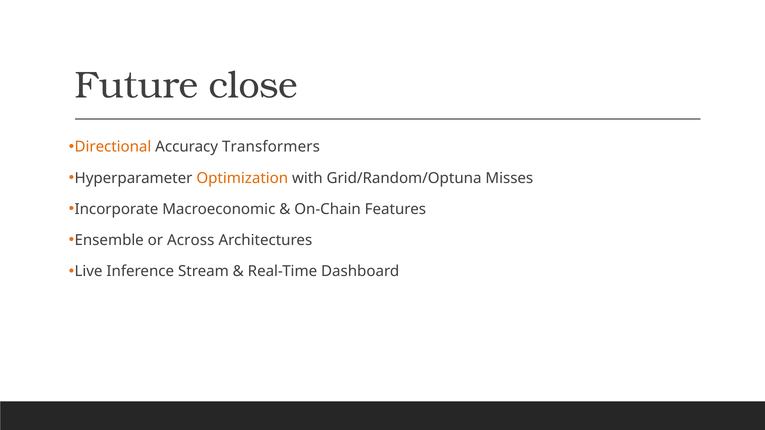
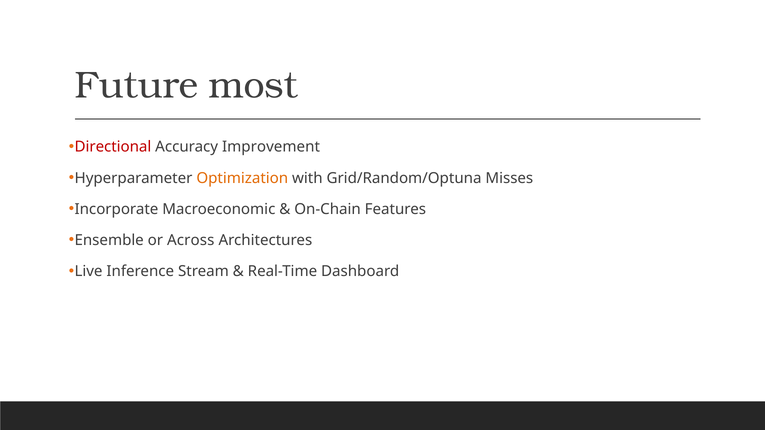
close: close -> most (253, 86)
Directional colour: orange -> red (113, 147)
Transformers: Transformers -> Improvement (271, 147)
